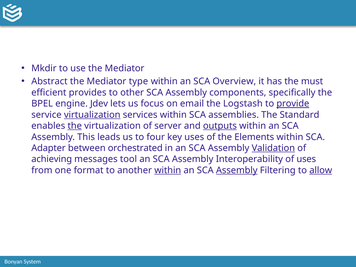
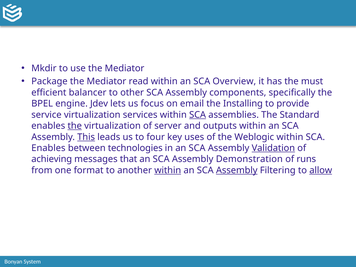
Abstract: Abstract -> Package (49, 81)
type: type -> read (139, 81)
provides: provides -> balancer (88, 93)
Logstash: Logstash -> Installing (243, 104)
provide underline: present -> none (293, 104)
virtualization underline: present -> none (92, 115)
SCA underline: none -> present (198, 115)
outputs underline: present -> none (220, 126)
This underline: none -> present (86, 137)
Elements: Elements -> Weblogic (254, 137)
Adapter: Adapter -> Enables (48, 148)
orchestrated: orchestrated -> technologies (135, 148)
tool: tool -> that (129, 159)
Interoperability: Interoperability -> Demonstration (249, 159)
of uses: uses -> runs (306, 159)
